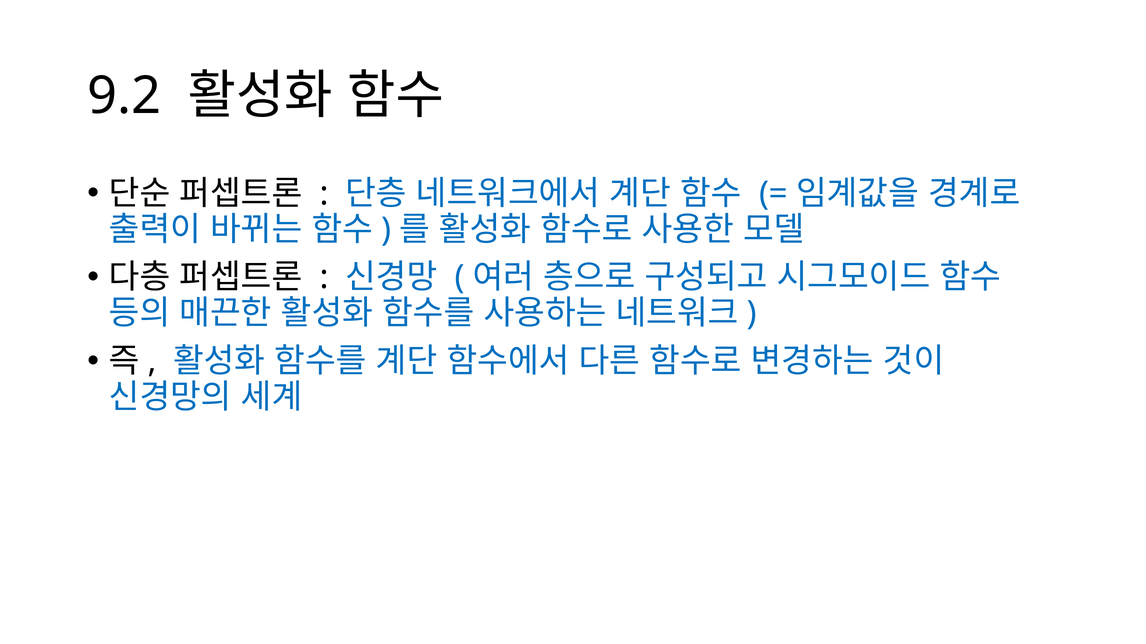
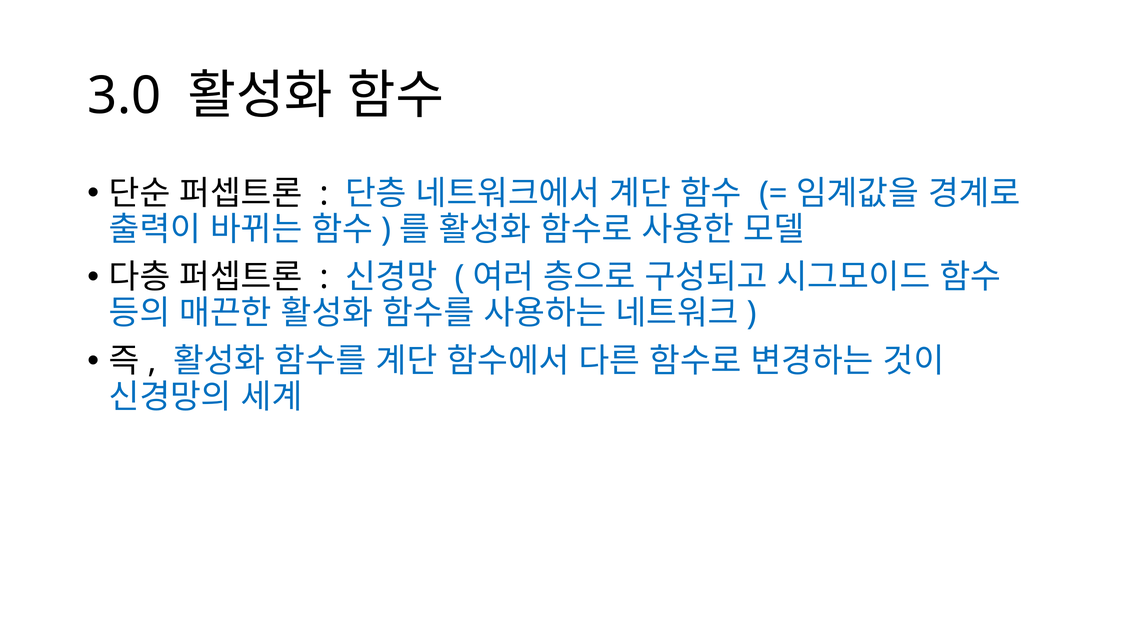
9.2: 9.2 -> 3.0 (124, 96)
